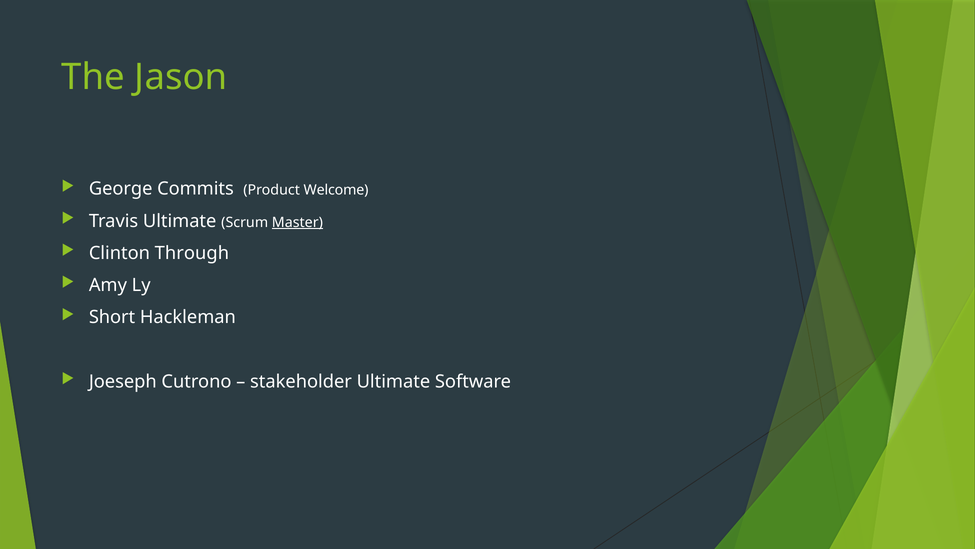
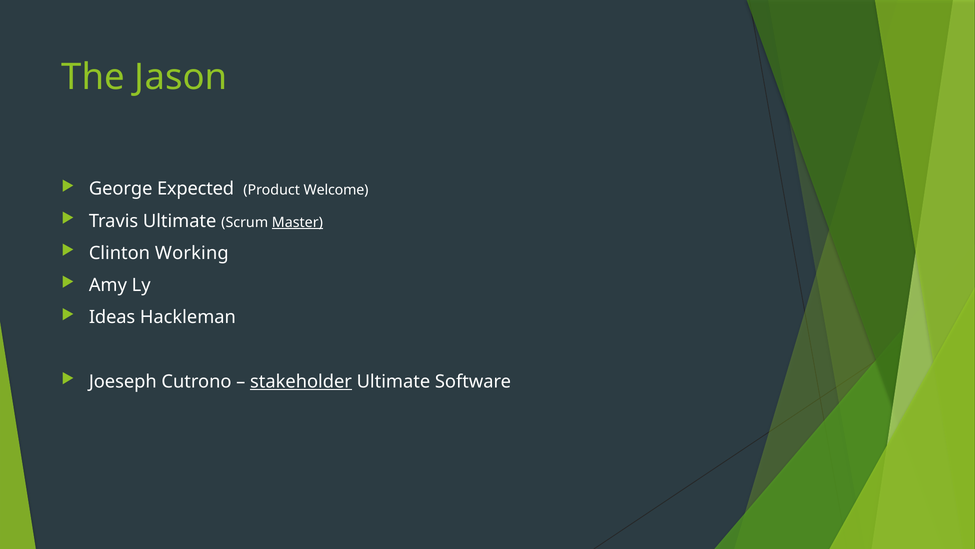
Commits: Commits -> Expected (196, 189)
Through: Through -> Working (192, 253)
Short: Short -> Ideas (112, 317)
stakeholder underline: none -> present (301, 381)
